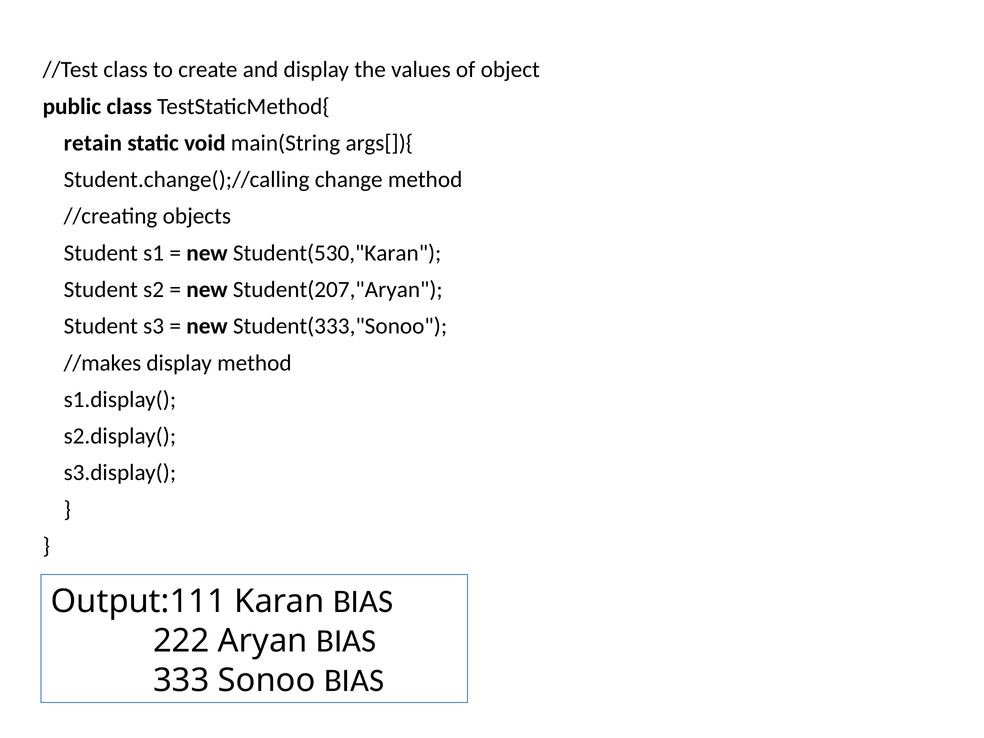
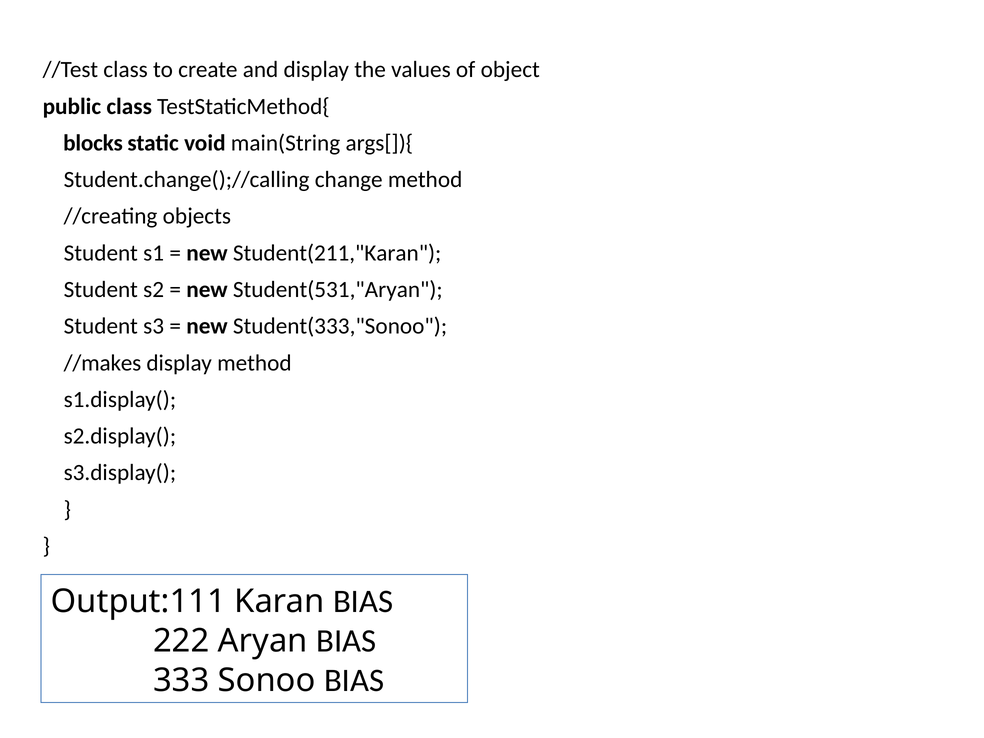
retain: retain -> blocks (93, 143)
Student(530,"Karan: Student(530,"Karan -> Student(211,"Karan (337, 253)
Student(207,"Aryan: Student(207,"Aryan -> Student(531,"Aryan (338, 290)
